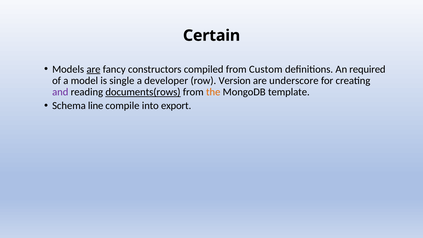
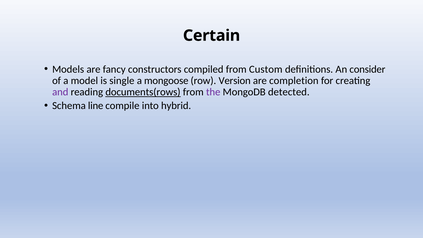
are underline: present -> none (93, 69)
required: required -> consider (367, 69)
developer: developer -> mongoose (166, 81)
underscore: underscore -> completion (294, 81)
the colour: orange -> purple (213, 92)
template: template -> detected (289, 92)
export: export -> hybrid (176, 106)
